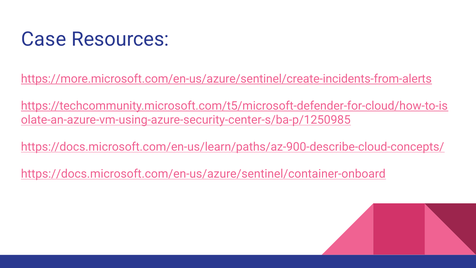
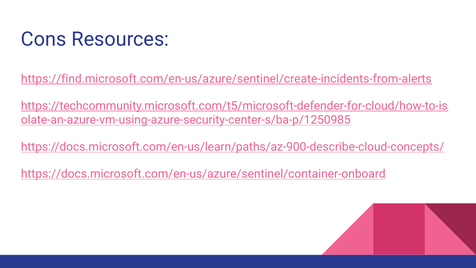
Case: Case -> Cons (44, 39)
https://more.microsoft.com/en-us/azure/sentinel/create-incidents-from-alerts: https://more.microsoft.com/en-us/azure/sentinel/create-incidents-from-alerts -> https://find.microsoft.com/en-us/azure/sentinel/create-incidents-from-alerts (226, 79)
